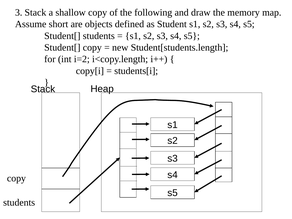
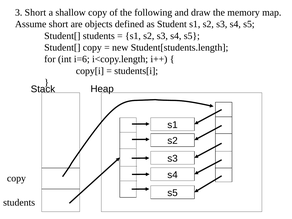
3 Stack: Stack -> Short (35, 12)
i=2: i=2 -> i=6 (82, 59)
